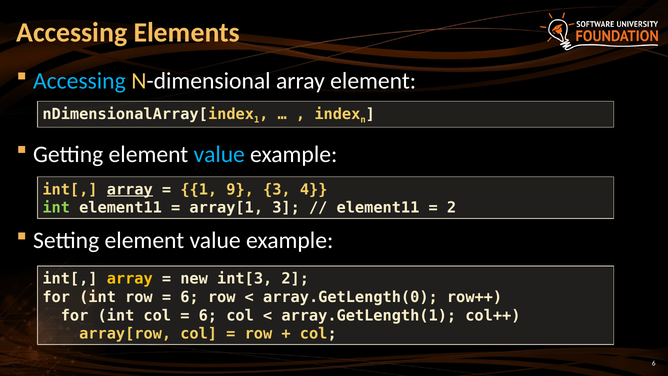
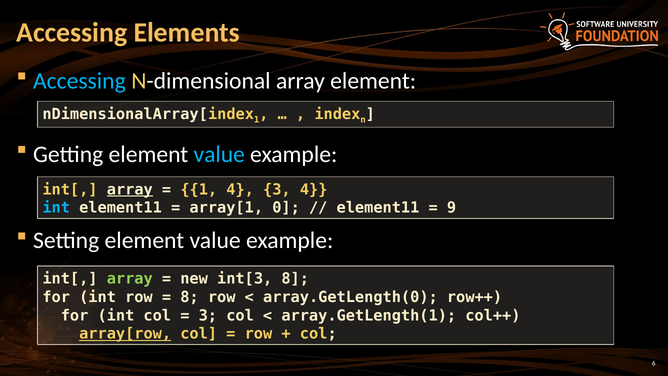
1 9: 9 -> 4 (240, 189)
int colour: light green -> light blue (56, 208)
array[1 3: 3 -> 0 (286, 208)
2: 2 -> 9 (452, 208)
array colour: yellow -> light green (130, 279)
int[3 2: 2 -> 8 (295, 279)
6: 6 -> 8 (189, 297)
6: 6 -> 3 (208, 315)
array[row underline: none -> present (125, 334)
